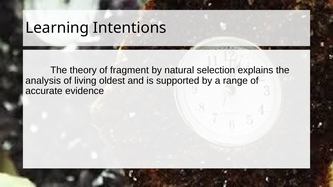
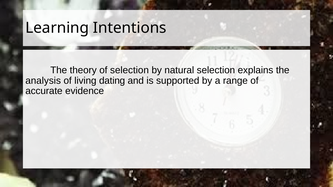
of fragment: fragment -> selection (129, 70)
oldest: oldest -> dating (112, 81)
